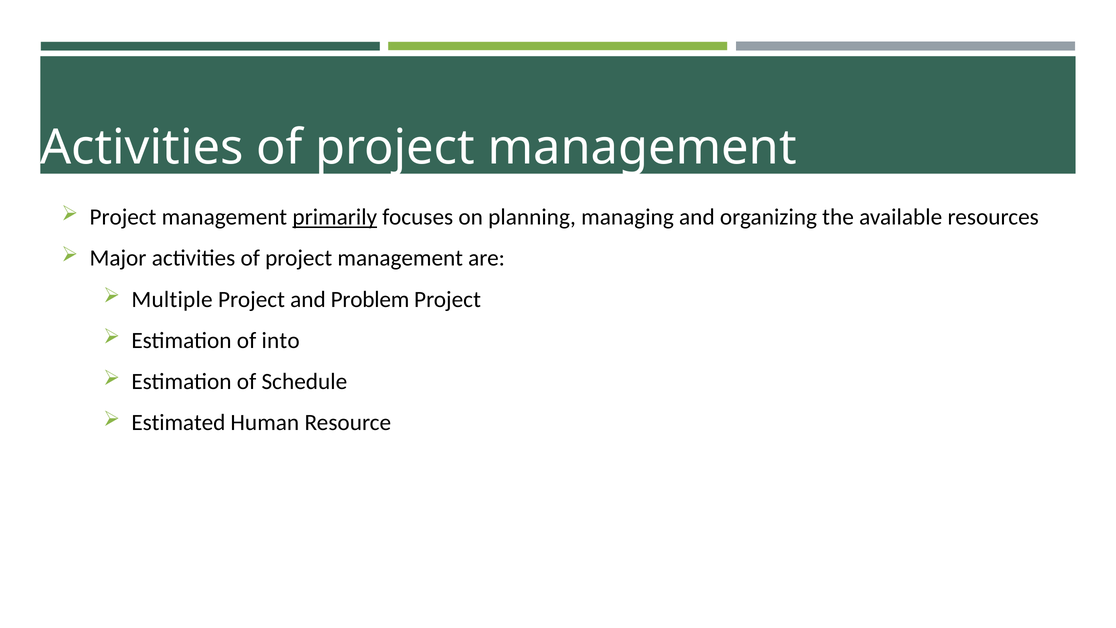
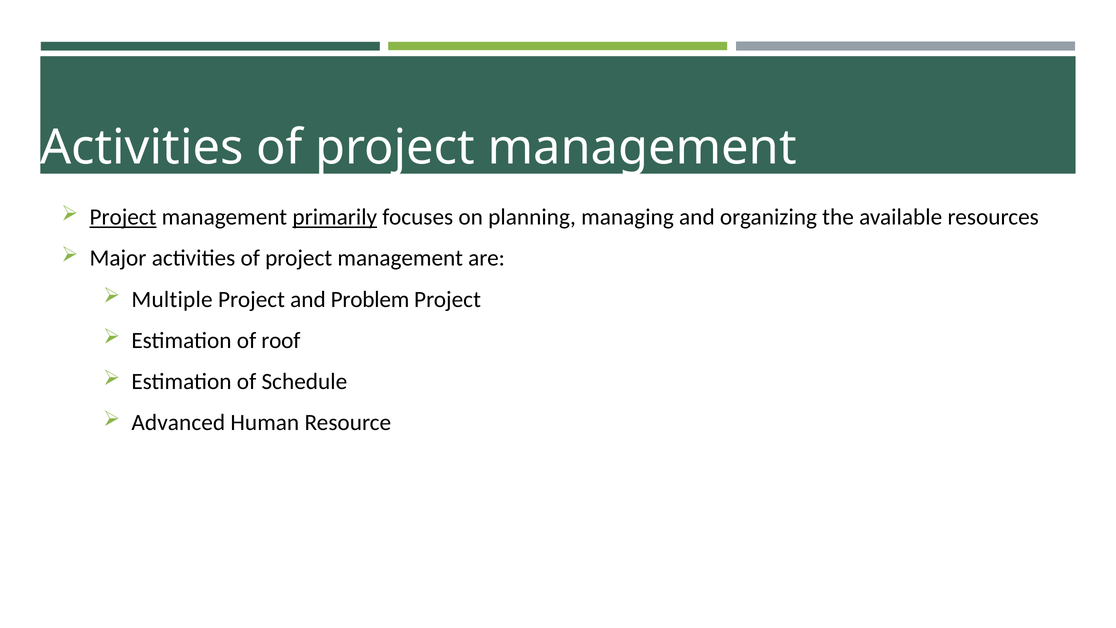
Project underline: none -> present (123, 217)
into: into -> roof (281, 340)
Estimated: Estimated -> Advanced (178, 423)
